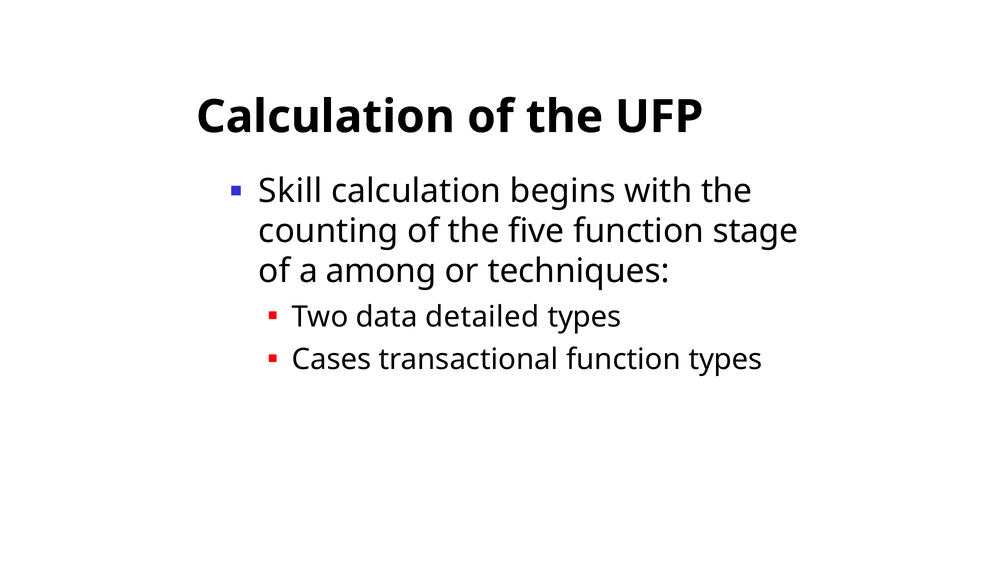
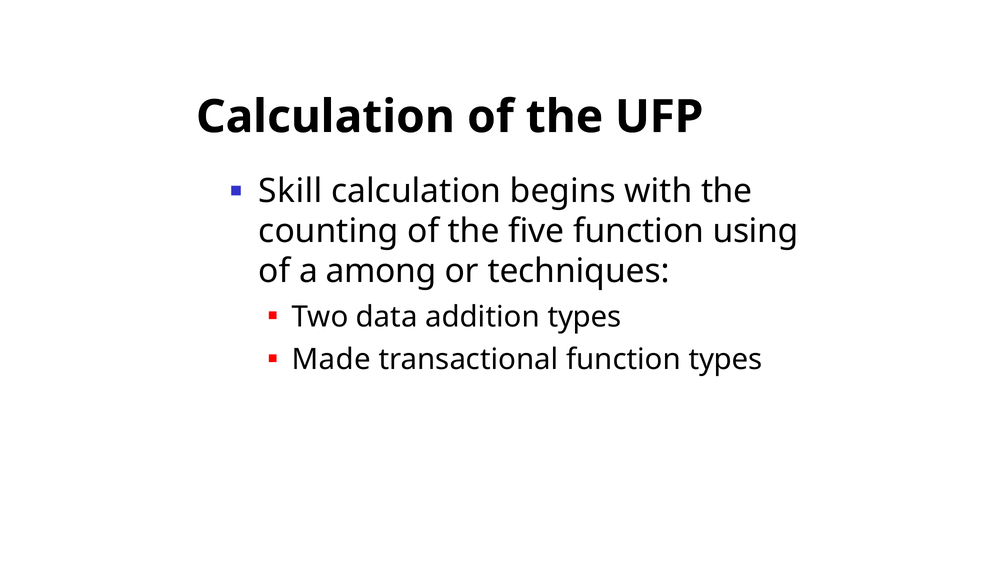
stage: stage -> using (756, 231)
detailed: detailed -> addition (482, 317)
Cases: Cases -> Made (331, 359)
